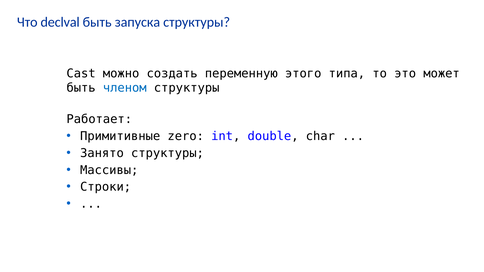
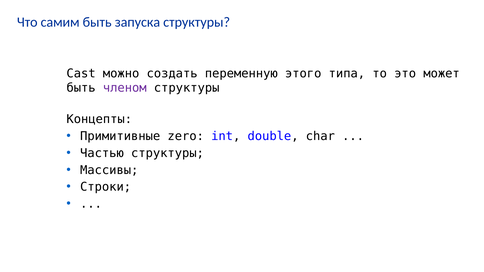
declval: declval -> самим (60, 22)
членом colour: blue -> purple (125, 88)
Работает: Работает -> Концепты (99, 119)
Занято: Занято -> Частью (102, 153)
